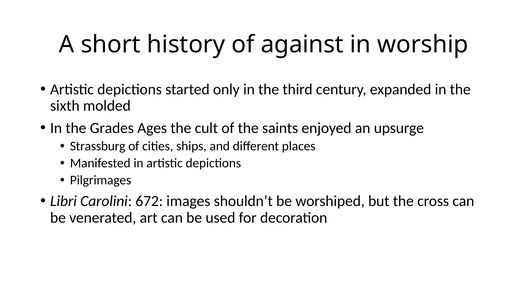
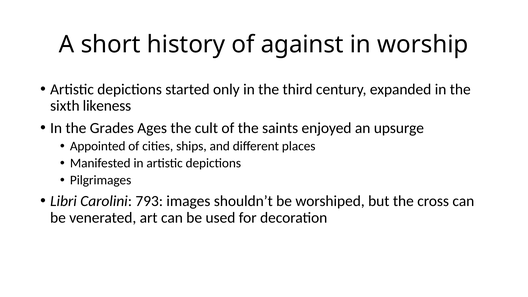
molded: molded -> likeness (107, 106)
Strassburg: Strassburg -> Appointed (98, 146)
672: 672 -> 793 (149, 201)
